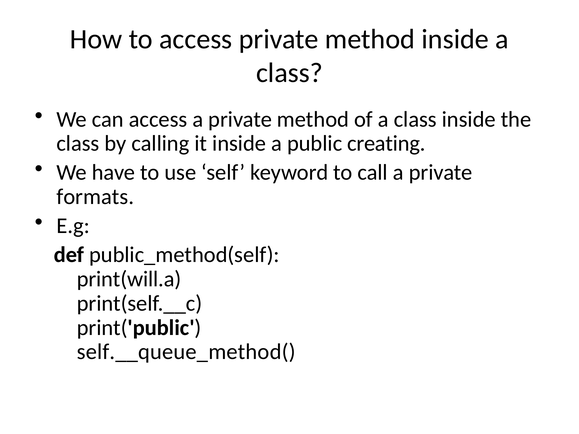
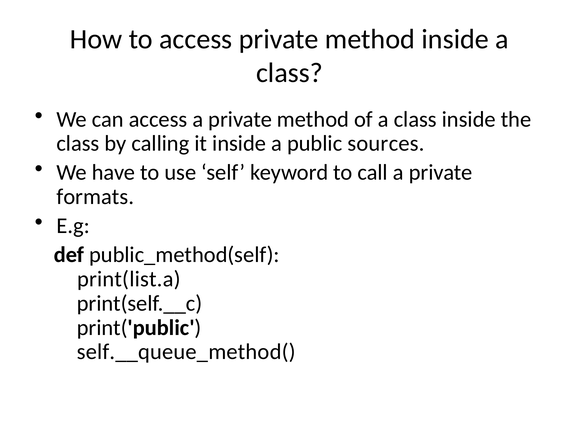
creating: creating -> sources (386, 144)
print(will.a: print(will.a -> print(list.a (129, 279)
